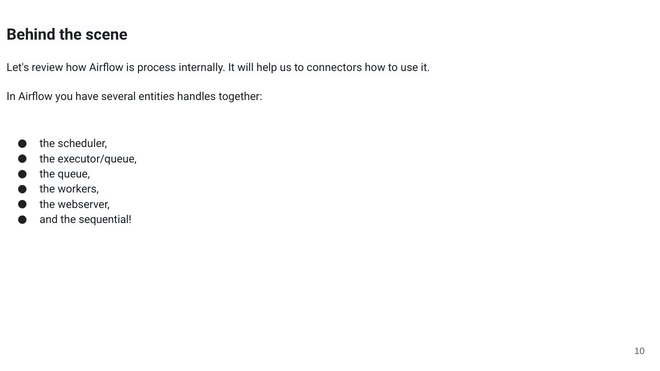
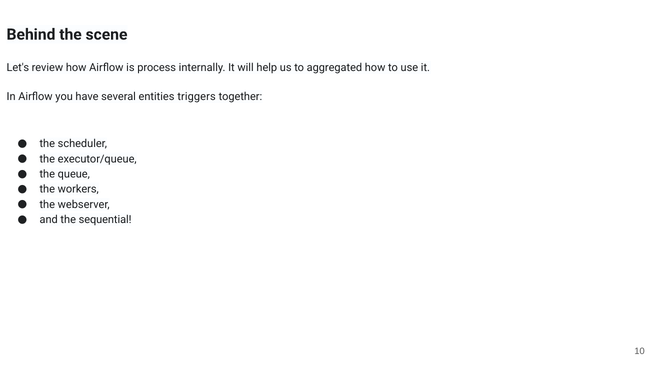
connectors: connectors -> aggregated (334, 68)
handles: handles -> triggers (197, 97)
